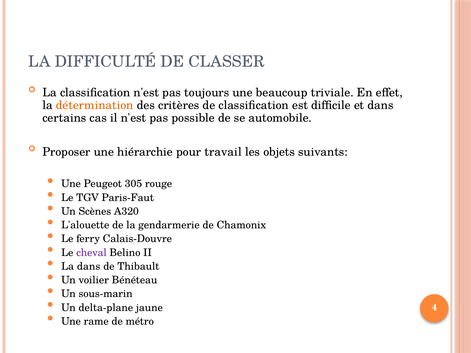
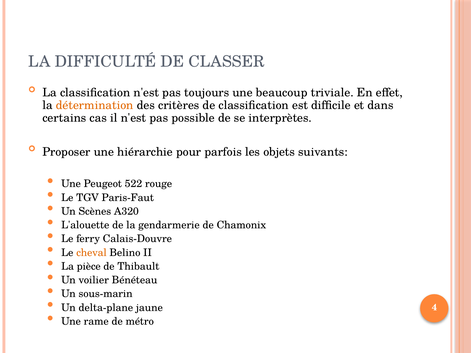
automobile: automobile -> interprètes (280, 118)
travail: travail -> parfois (223, 152)
305: 305 -> 522 (133, 184)
cheval colour: purple -> orange (92, 253)
La dans: dans -> pièce (89, 267)
